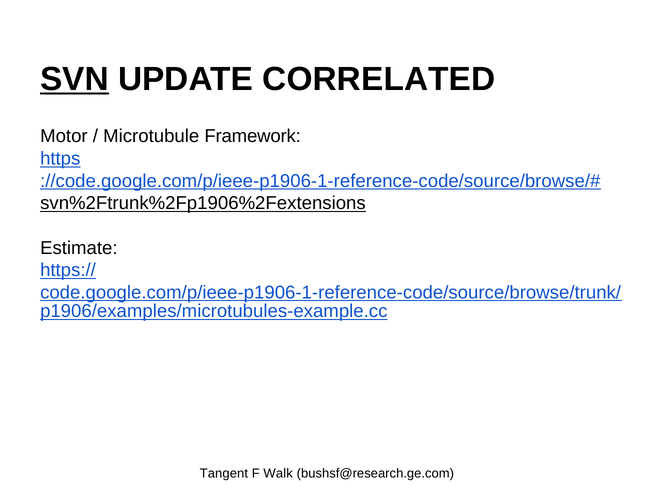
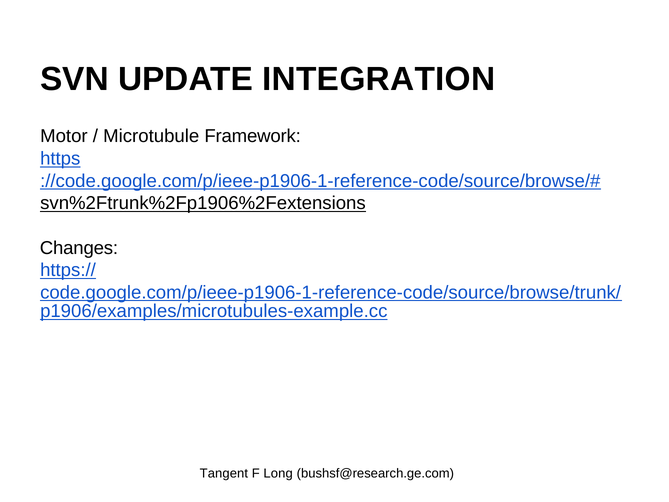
SVN underline: present -> none (74, 79)
CORRELATED: CORRELATED -> INTEGRATION (379, 79)
Estimate: Estimate -> Changes (79, 248)
Walk: Walk -> Long (278, 473)
